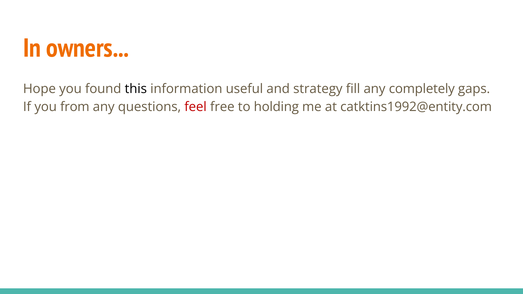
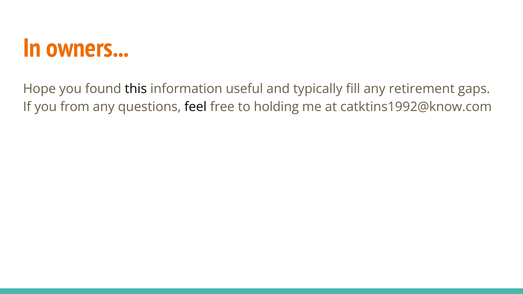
strategy: strategy -> typically (318, 89)
completely: completely -> retirement (422, 89)
feel colour: red -> black (196, 107)
catktins1992@entity.com: catktins1992@entity.com -> catktins1992@know.com (416, 107)
